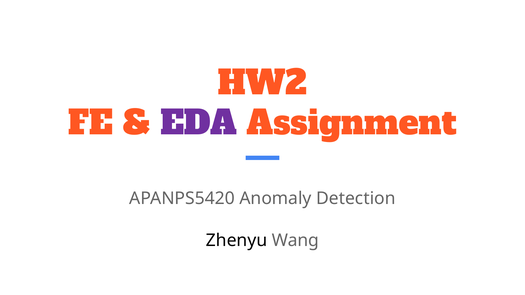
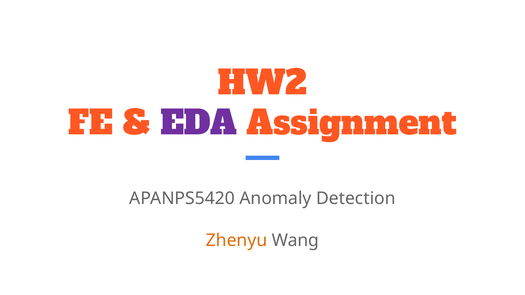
Zhenyu colour: black -> orange (237, 241)
